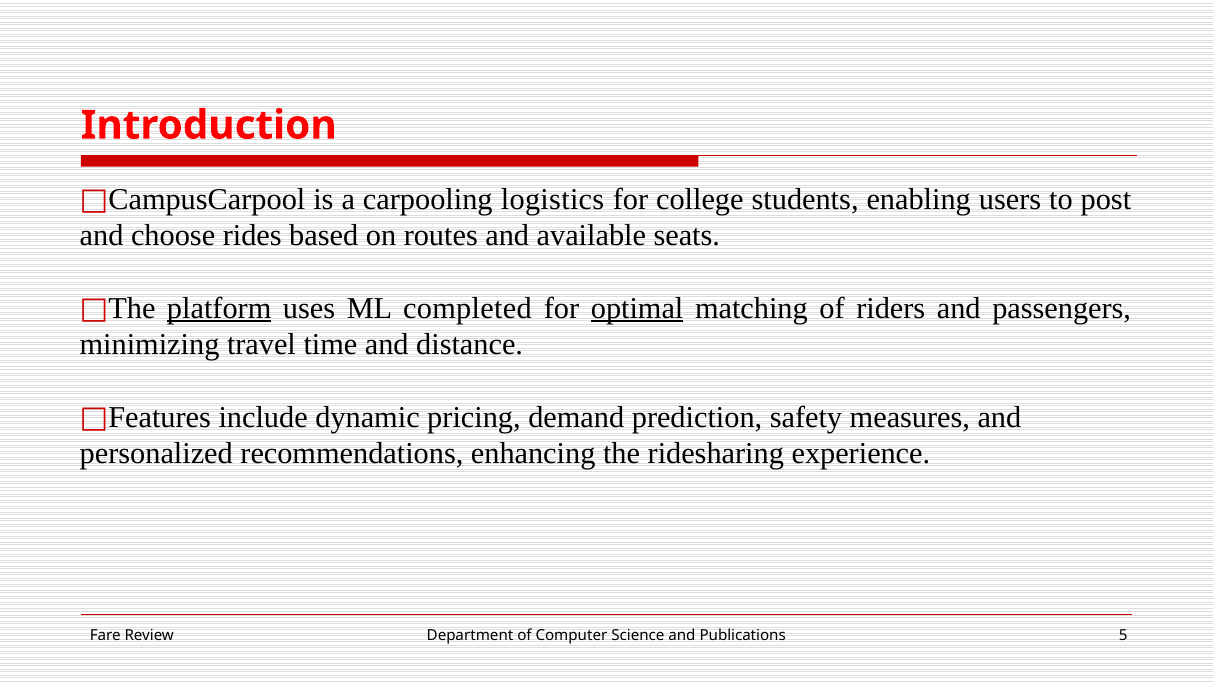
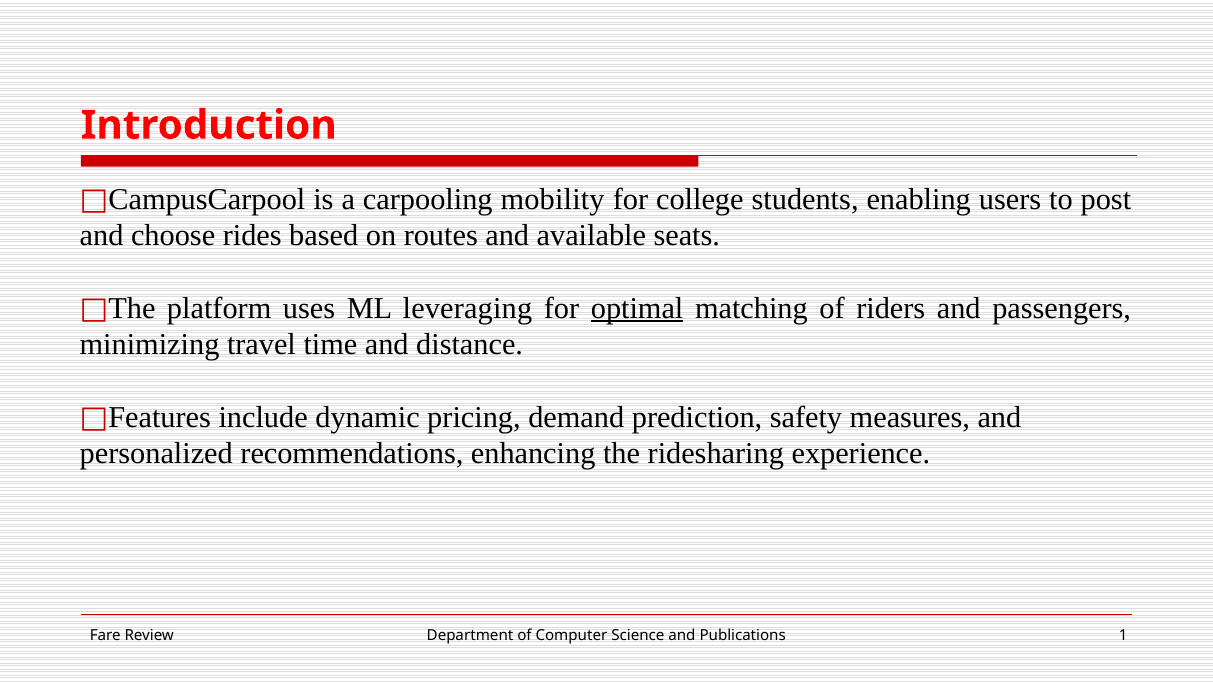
logistics: logistics -> mobility (553, 199)
platform underline: present -> none (219, 308)
completed: completed -> leveraging (467, 308)
5: 5 -> 1 (1123, 636)
